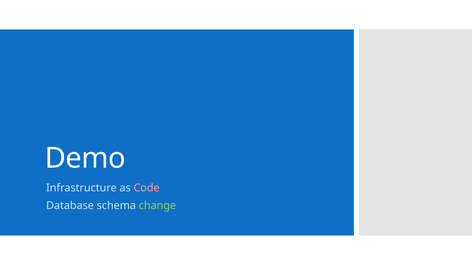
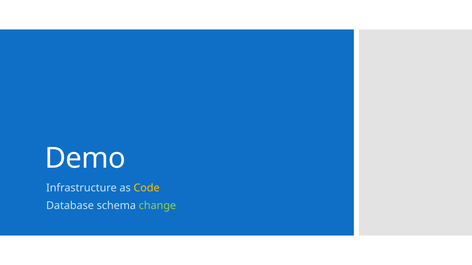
Code colour: pink -> yellow (147, 188)
